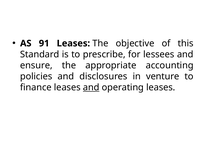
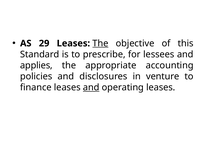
91: 91 -> 29 (44, 43)
The underline: none -> present (100, 43)
ensure: ensure -> applies (36, 65)
